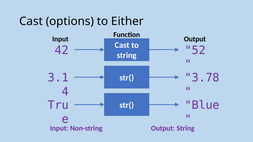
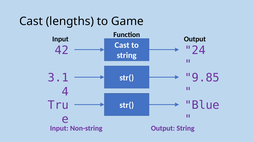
options: options -> lengths (70, 21)
Either: Either -> Game (127, 21)
52: 52 -> 24 (195, 50)
3.78: 3.78 -> 9.85 (202, 78)
